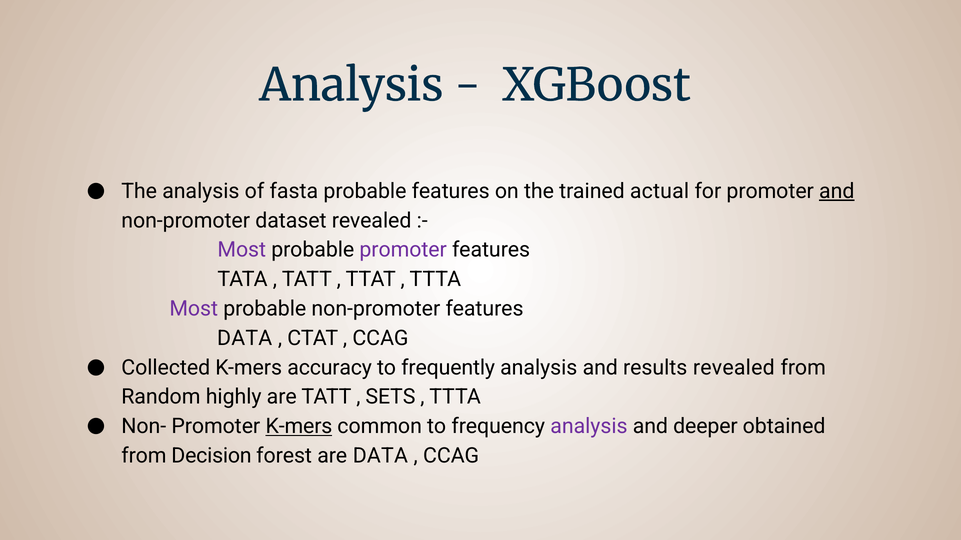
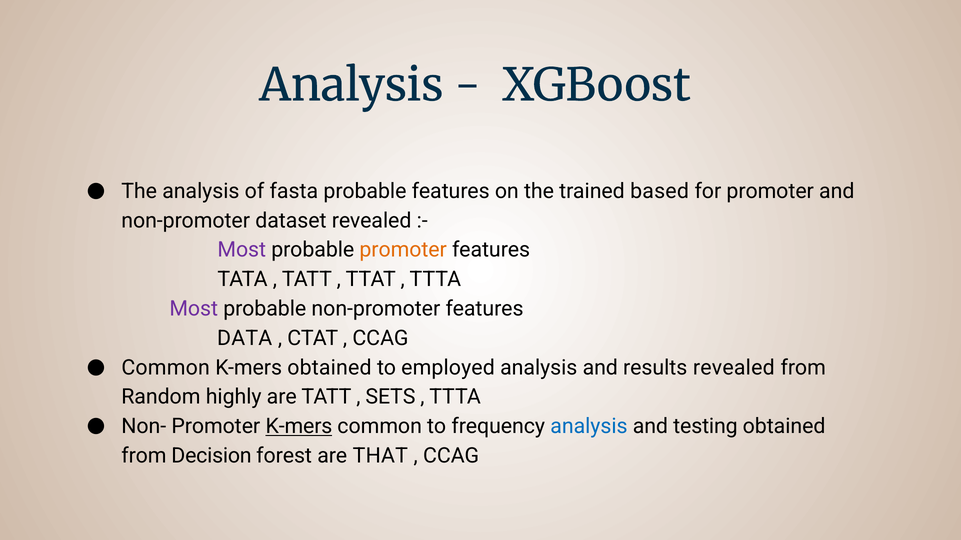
actual: actual -> based (660, 191)
and underline: present -> none (837, 191)
promoter colour: purple -> orange (403, 250)
Collected: Collected -> Common (166, 368)
K-mers accuracy: accuracy -> obtained (329, 368)
frequently: frequently -> employed (448, 368)
analysis colour: purple -> blue (589, 427)
deeper: deeper -> testing (705, 427)
are DATA: DATA -> THAT (380, 456)
